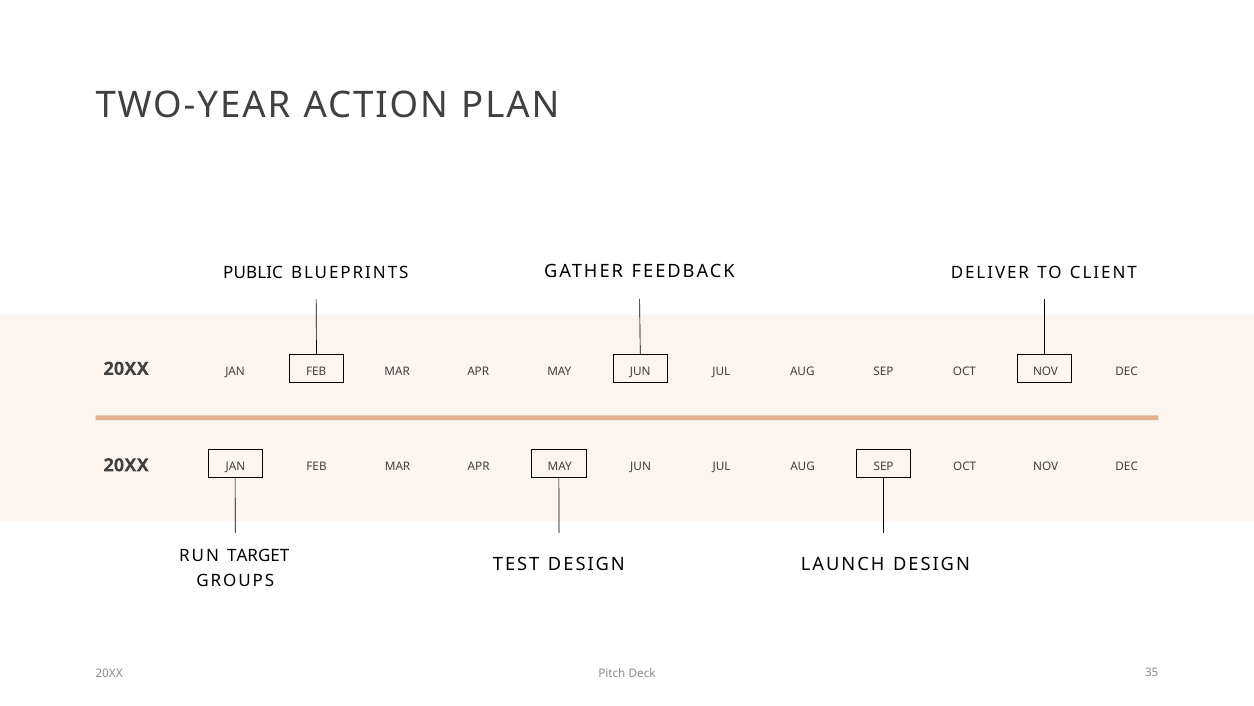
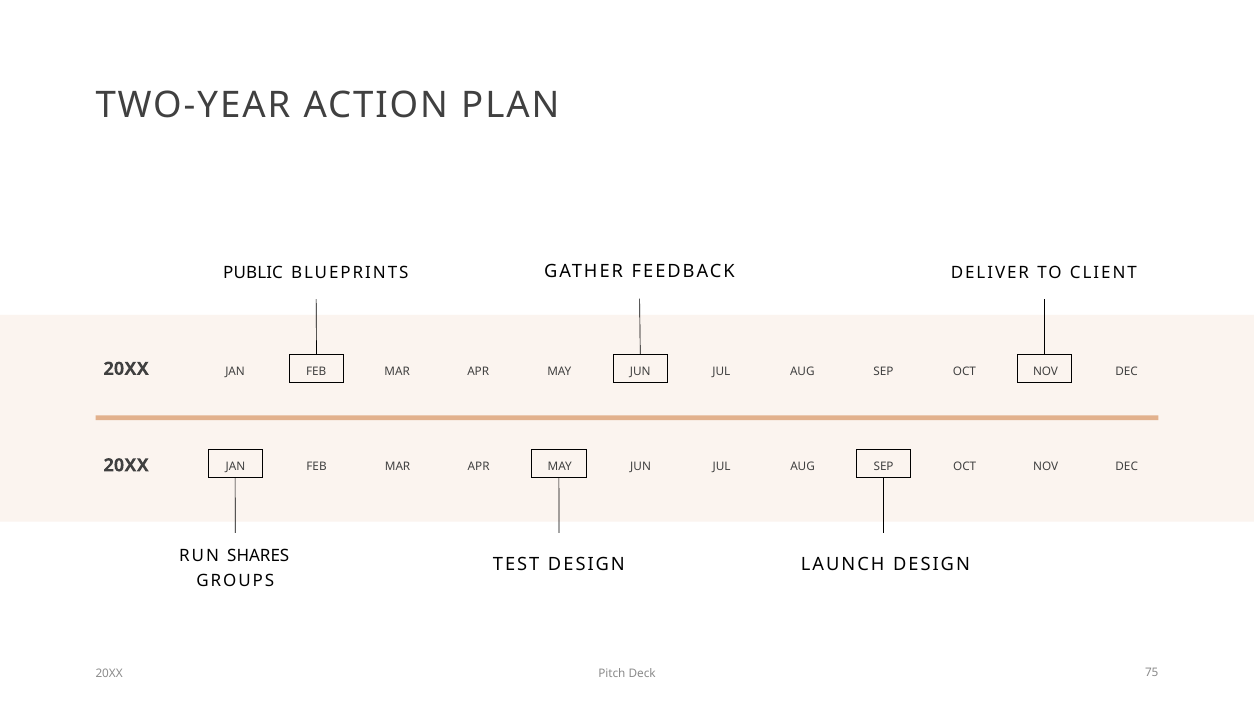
TARGET: TARGET -> SHARES (258, 556)
35: 35 -> 75 (1152, 672)
